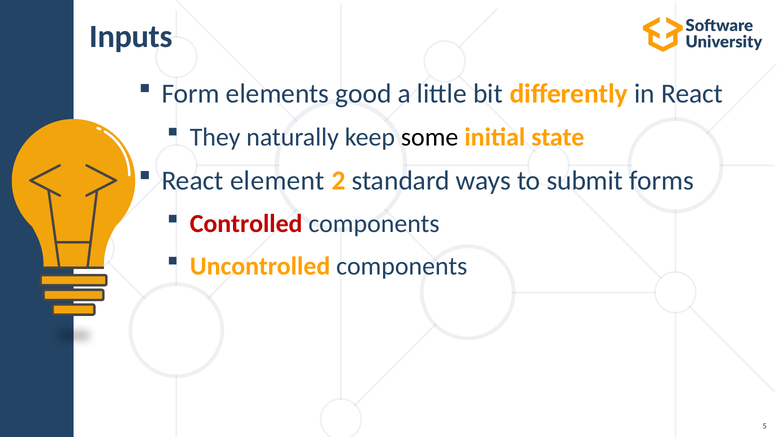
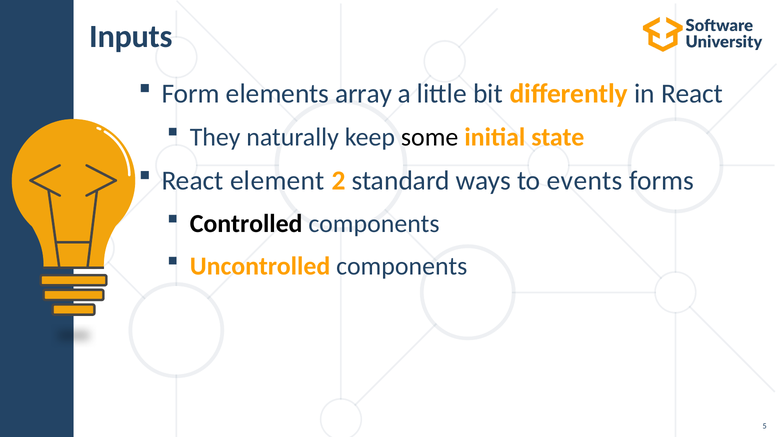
good: good -> array (364, 94)
submit: submit -> events (585, 181)
Controlled colour: red -> black (246, 224)
